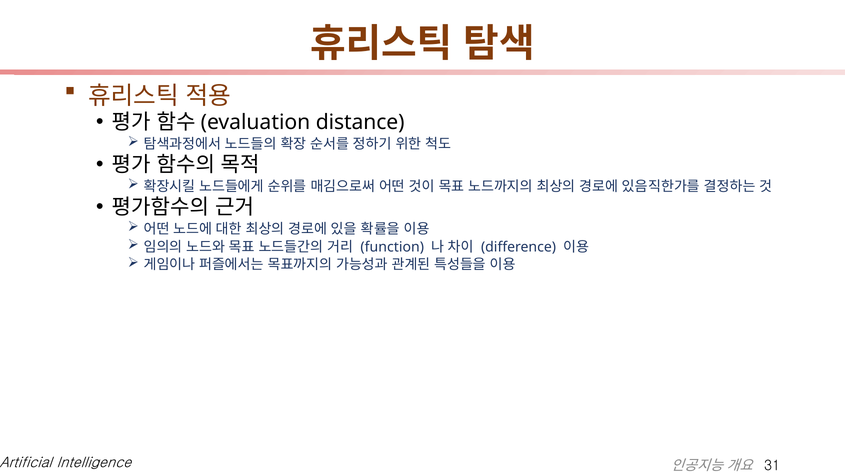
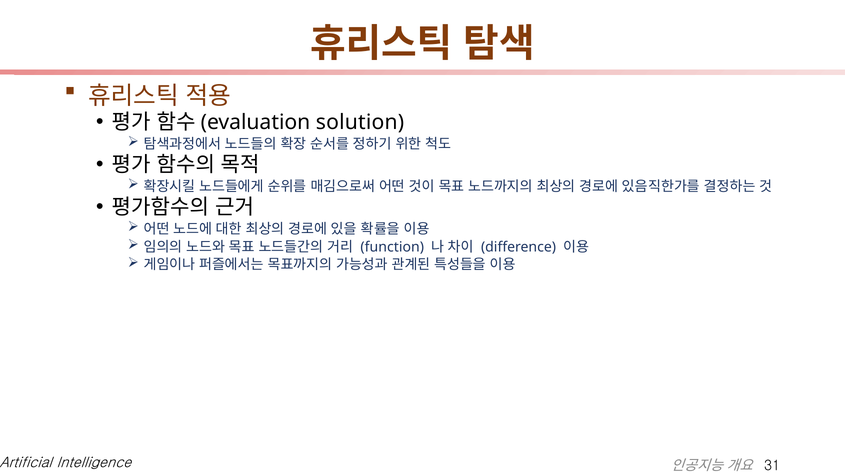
distance: distance -> solution (360, 122)
